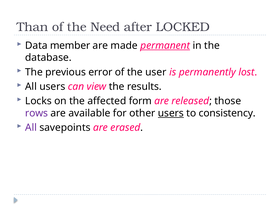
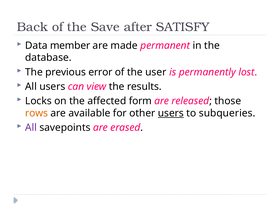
Than: Than -> Back (32, 27)
Need: Need -> Save (105, 27)
LOCKED: LOCKED -> SATISFY (183, 27)
permanent underline: present -> none (165, 45)
rows colour: purple -> orange (37, 113)
consistency: consistency -> subqueries (227, 113)
